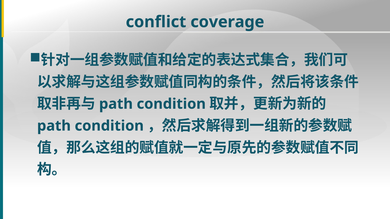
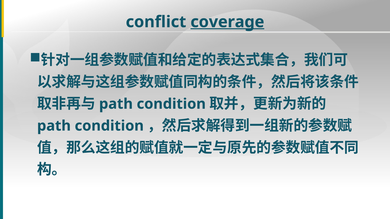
coverage underline: none -> present (227, 22)
